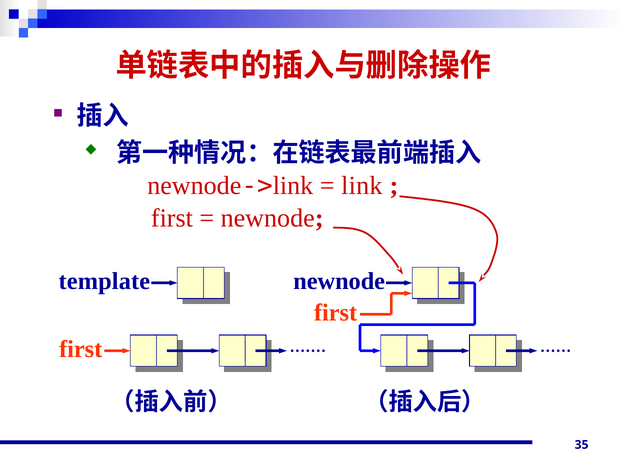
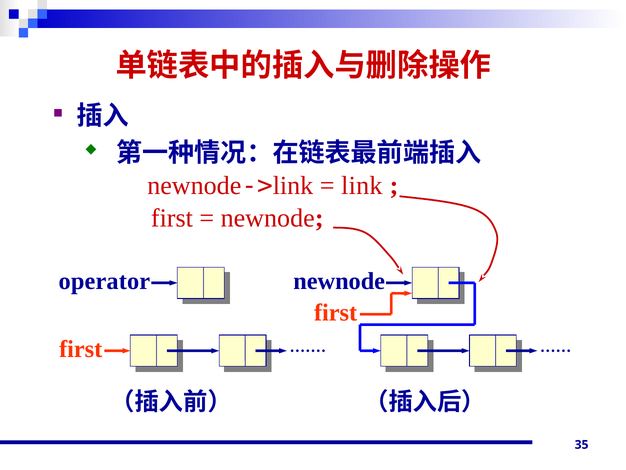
template: template -> operator (104, 281)
